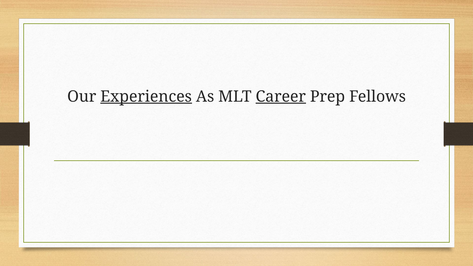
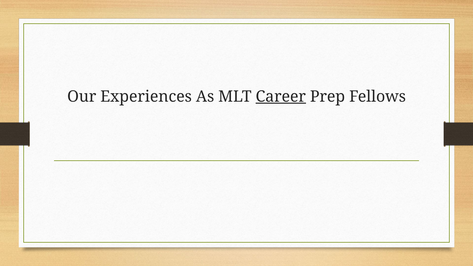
Experiences underline: present -> none (146, 97)
